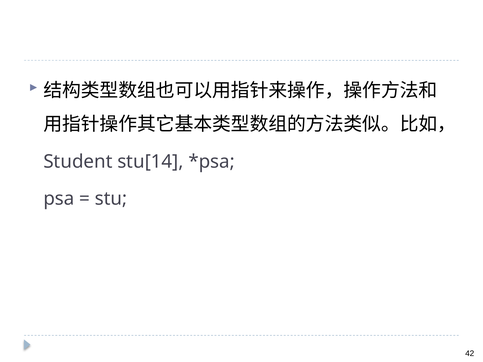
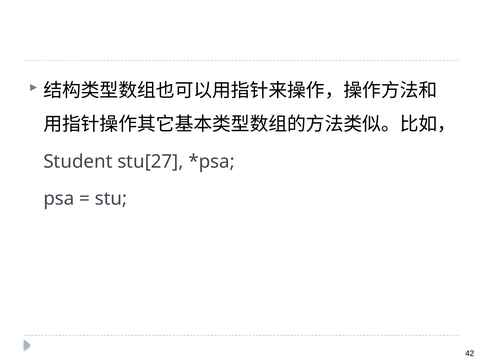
stu[14: stu[14 -> stu[27 (150, 162)
